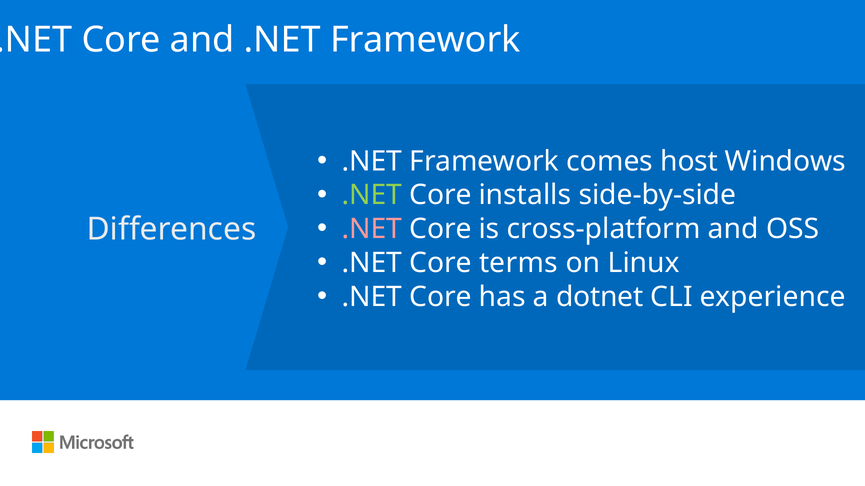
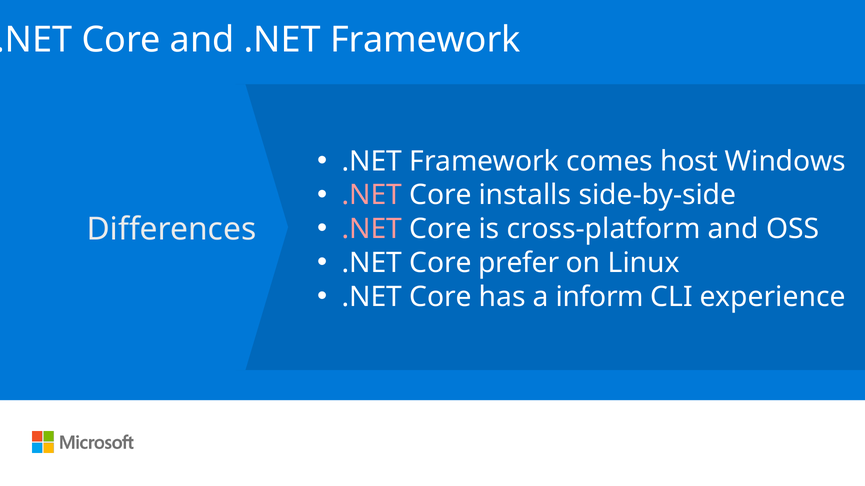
.NET colour: light green -> pink (372, 195)
terms: terms -> prefer (519, 263)
dotnet: dotnet -> inform (600, 297)
